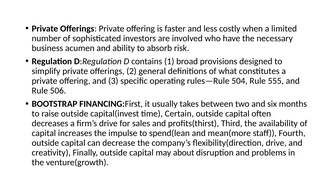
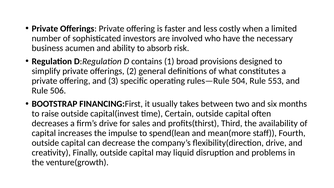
555: 555 -> 553 (276, 81)
about: about -> liquid (184, 153)
